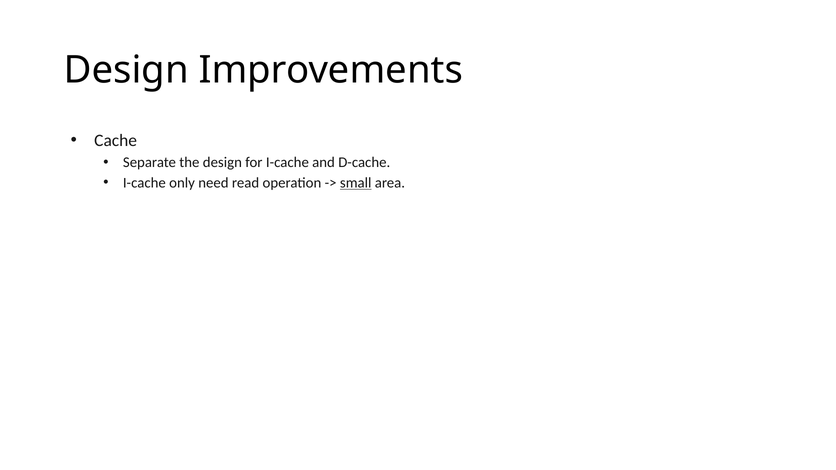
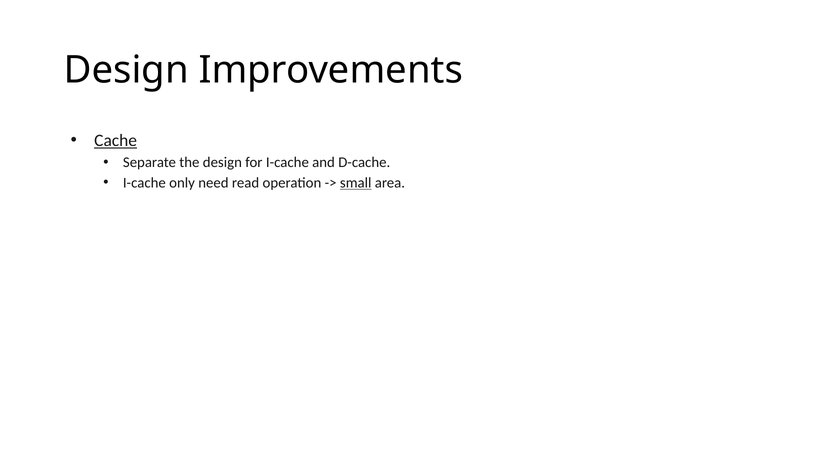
Cache underline: none -> present (116, 141)
